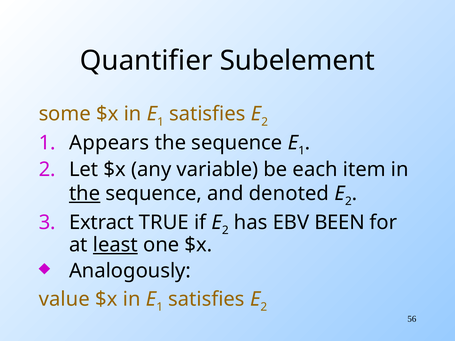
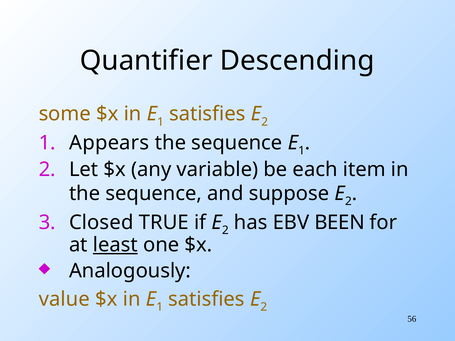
Subelement: Subelement -> Descending (297, 61)
the underline: present -> none (85, 194)
denoted: denoted -> suppose (289, 194)
Extract: Extract -> Closed (101, 223)
